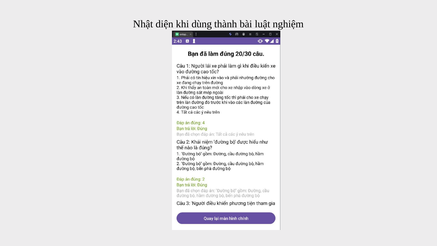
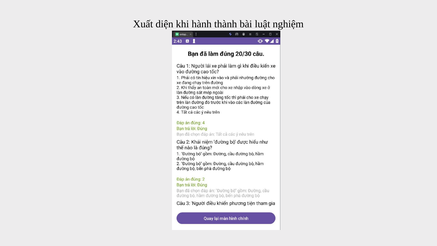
Nhật: Nhật -> Xuất (143, 24)
dùng: dùng -> hành (202, 24)
